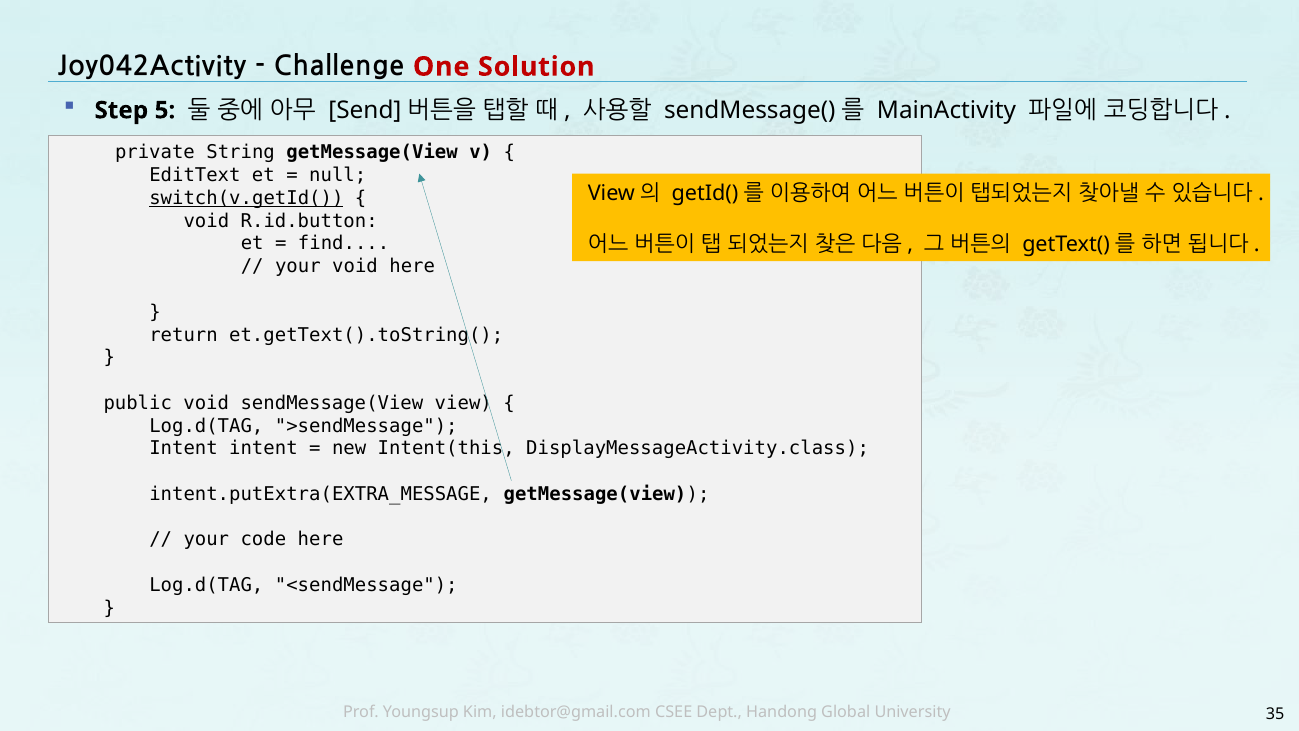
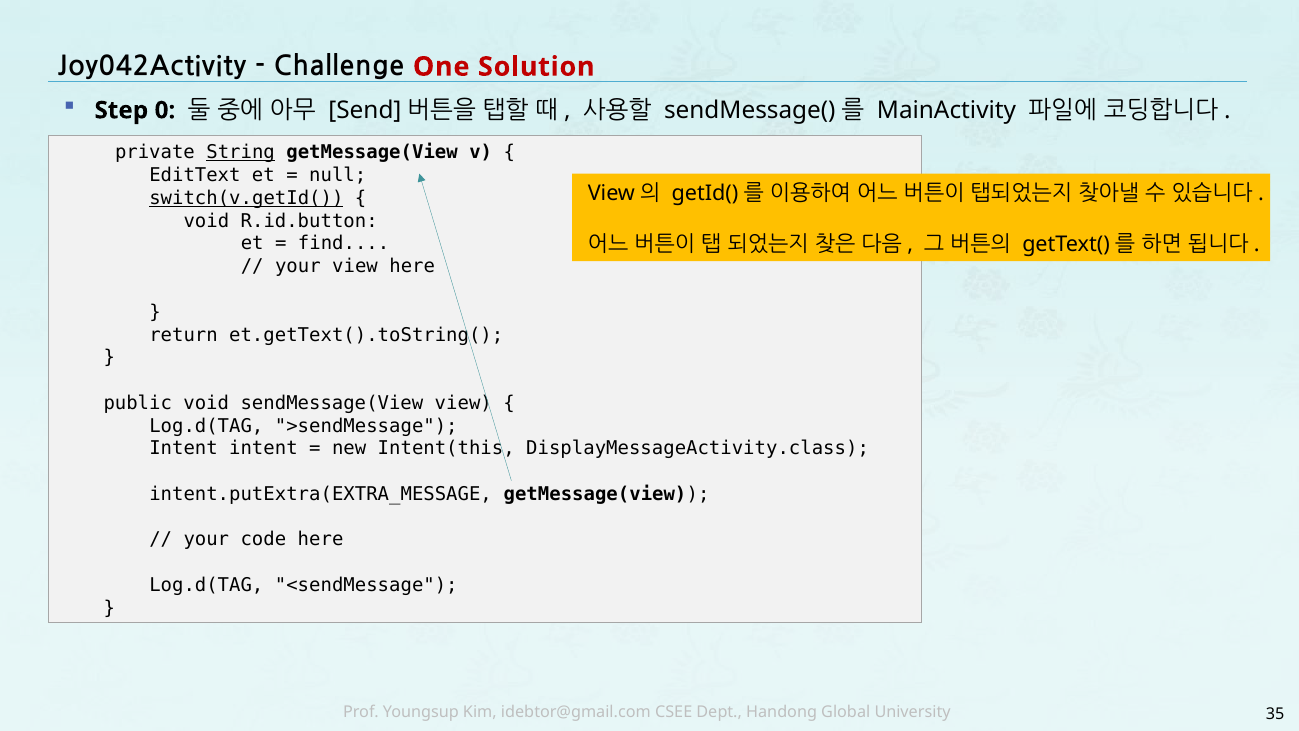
5: 5 -> 0 (165, 110)
String underline: none -> present (241, 153)
your void: void -> view (355, 266)
